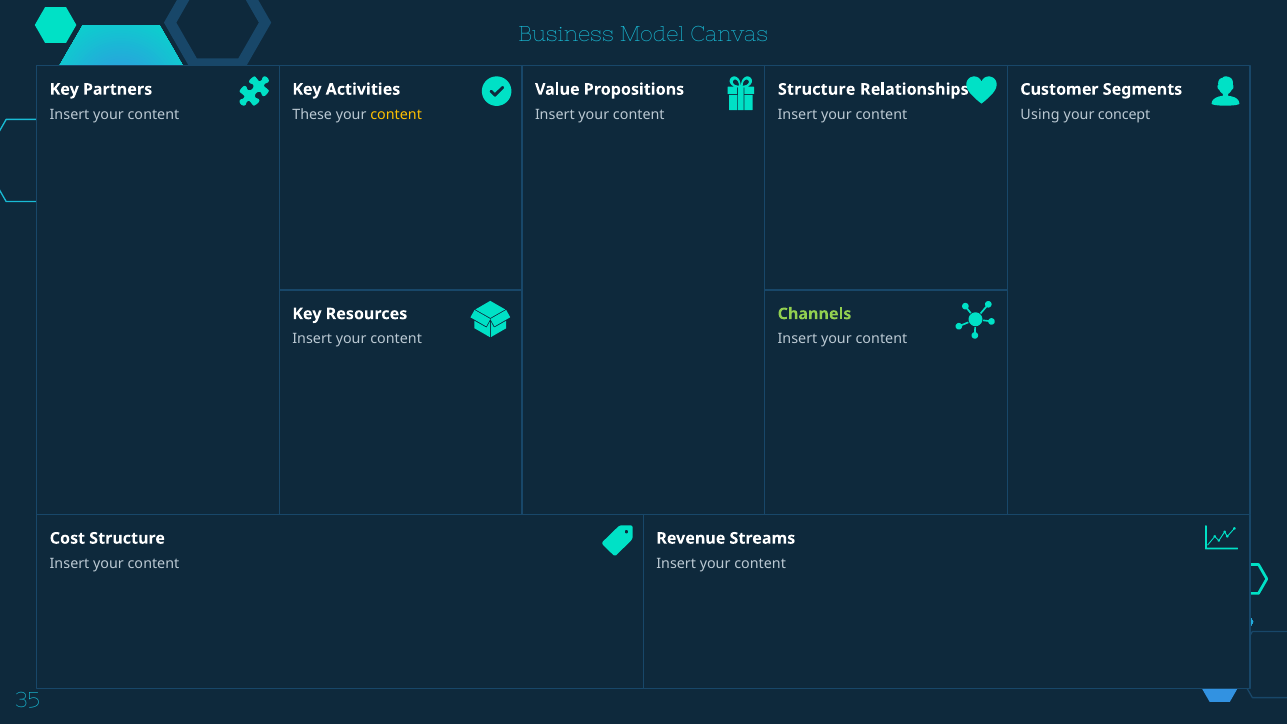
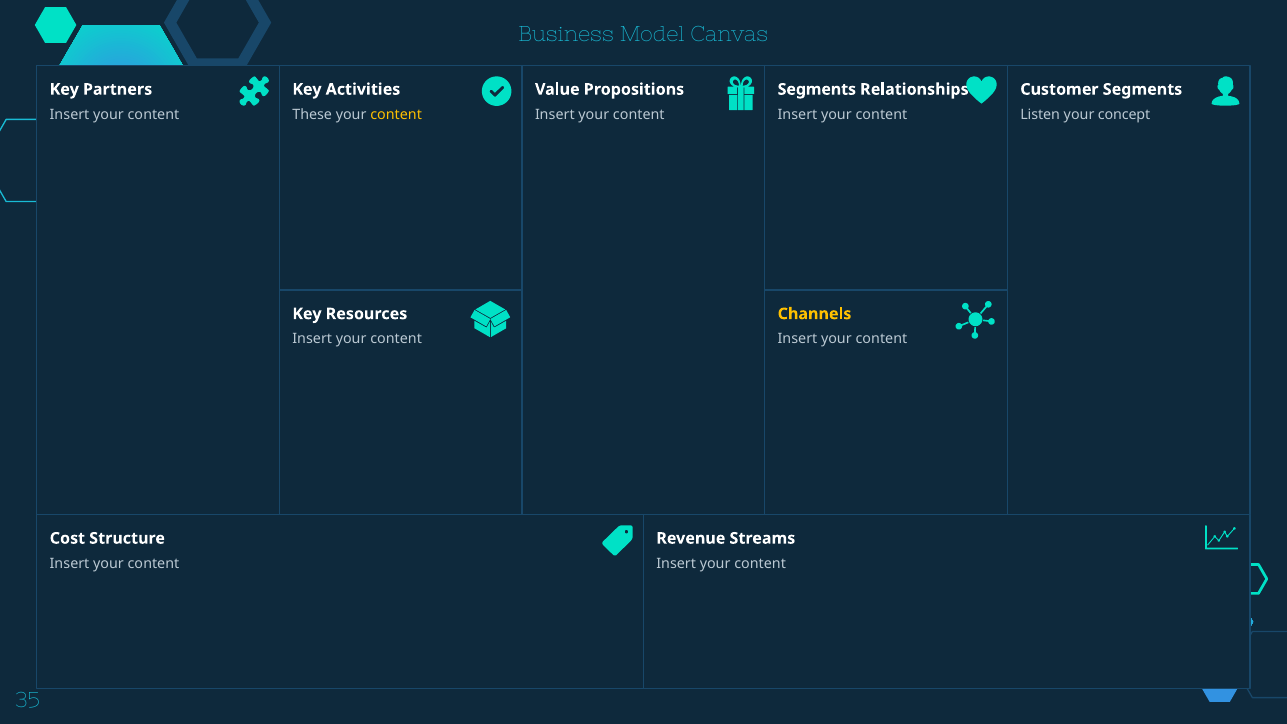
Structure: Structure -> Segments (817, 89)
Using: Using -> Listen (1040, 115)
Channels colour: light green -> yellow (814, 314)
